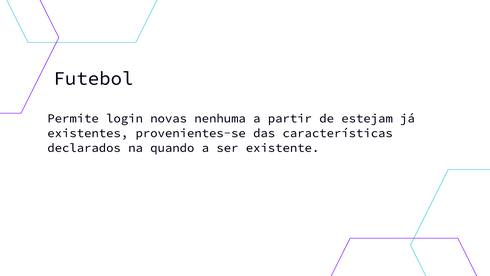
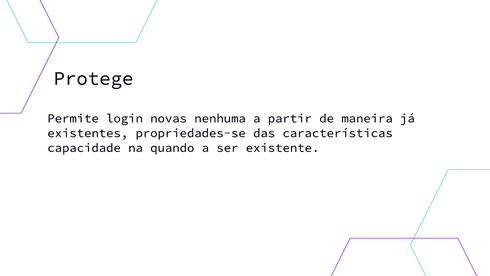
Futebol: Futebol -> Protege (93, 78)
estejam: estejam -> maneira (367, 118)
provenientes-se: provenientes-se -> propriedades-se (191, 133)
declarados: declarados -> capacidade (84, 148)
